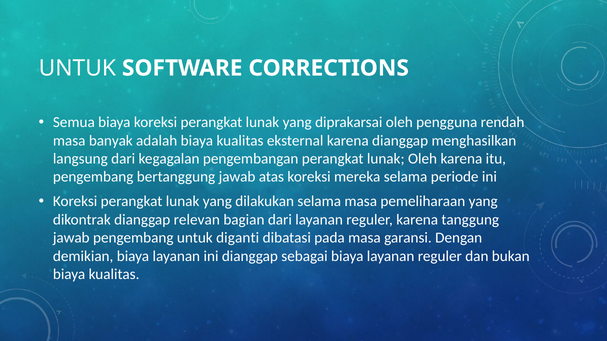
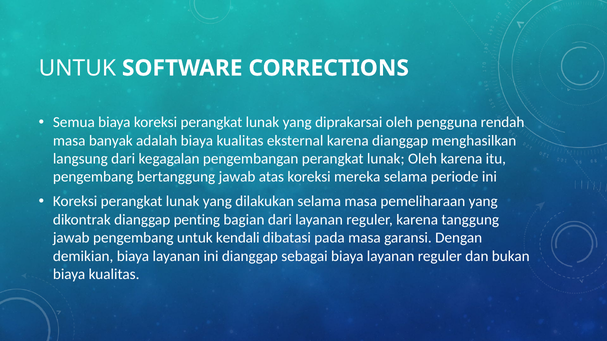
relevan: relevan -> penting (197, 220)
diganti: diganti -> kendali (238, 238)
